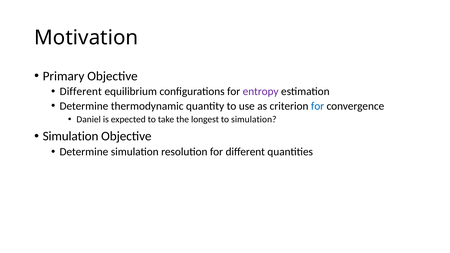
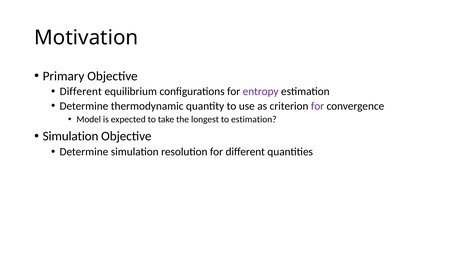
for colour: blue -> purple (318, 106)
Daniel: Daniel -> Model (89, 120)
to simulation: simulation -> estimation (254, 120)
